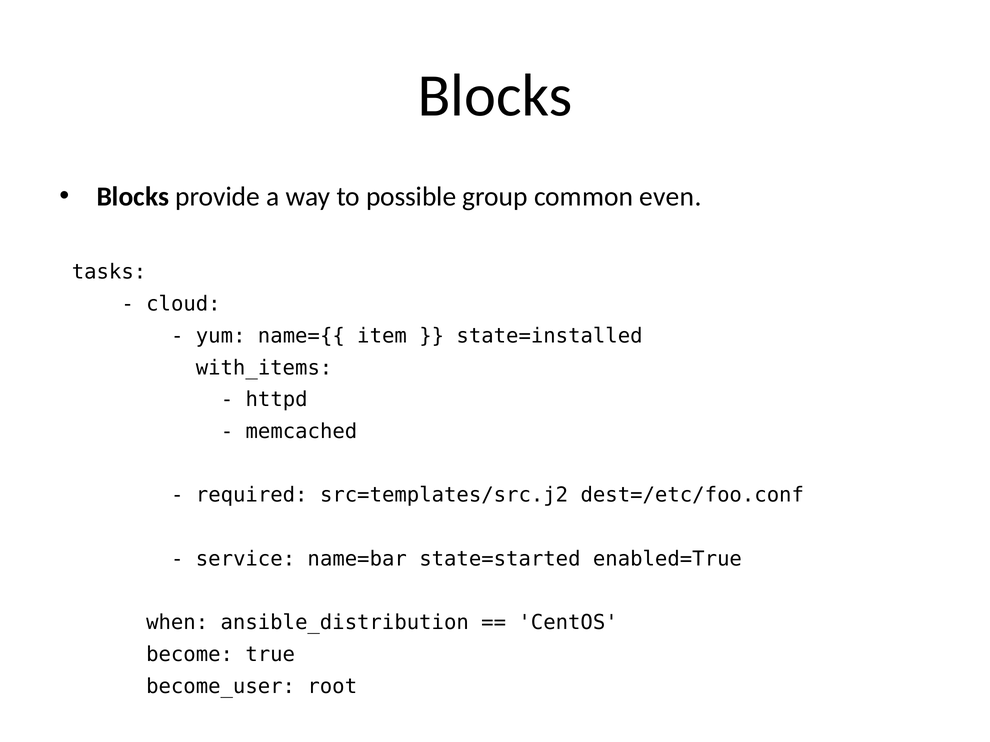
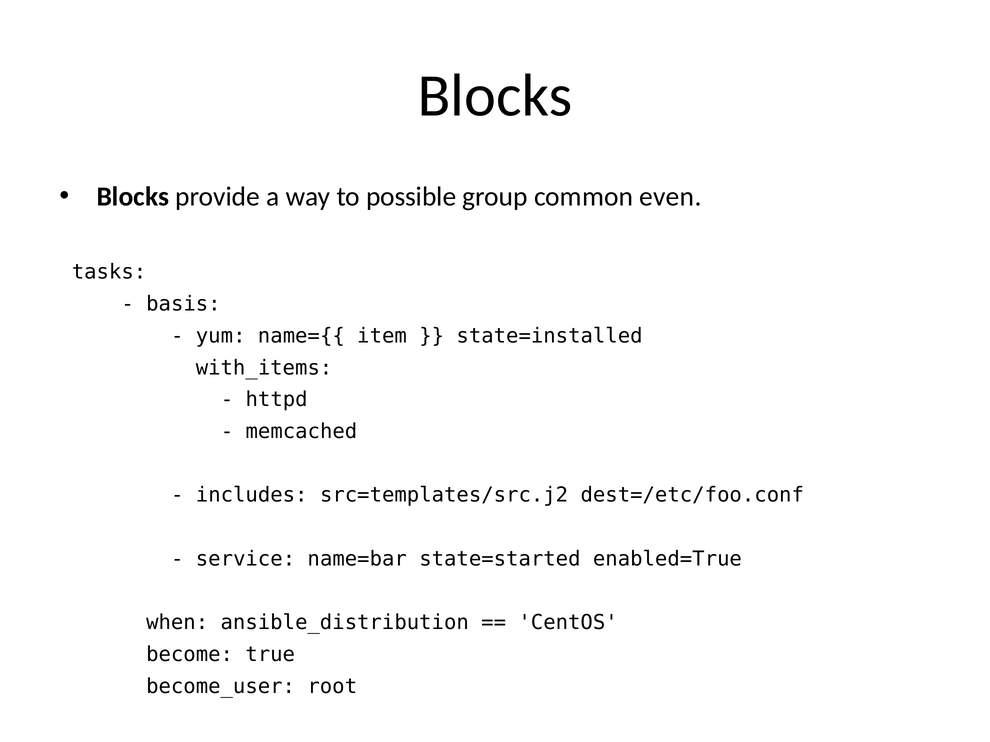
cloud: cloud -> basis (183, 304)
required: required -> includes (252, 495)
